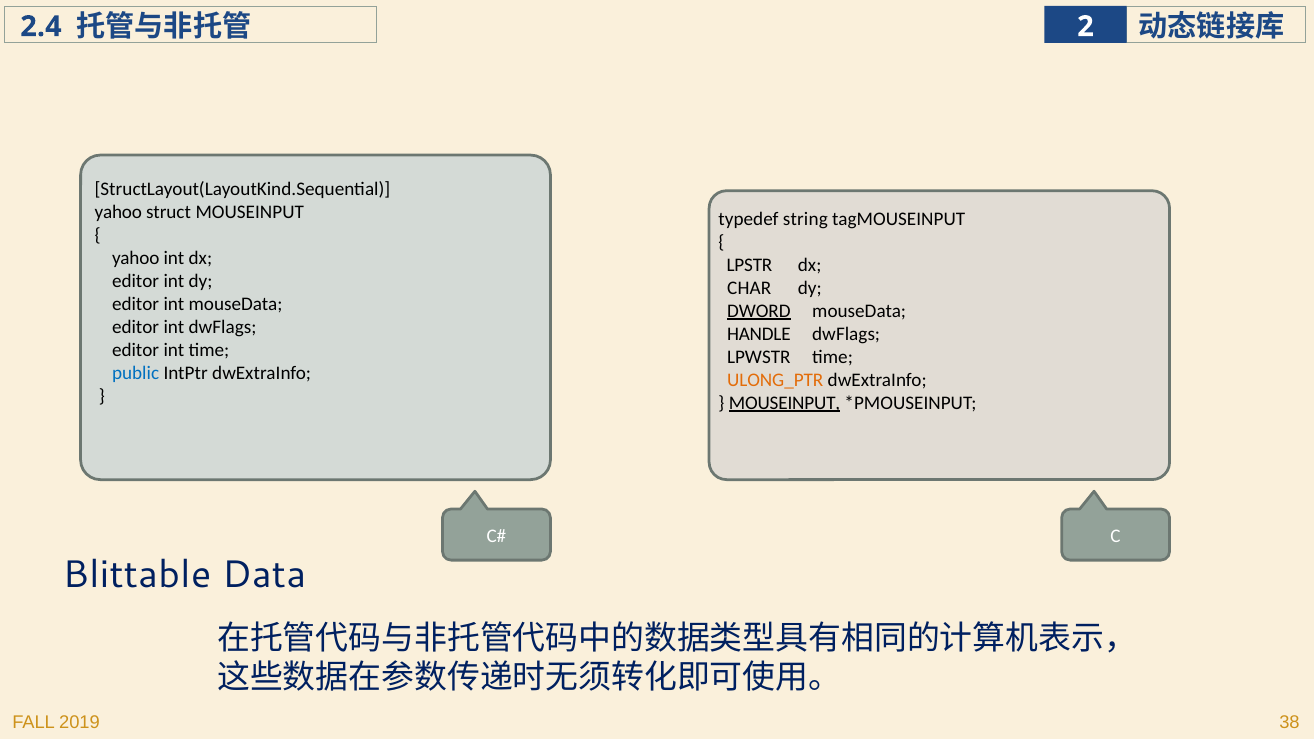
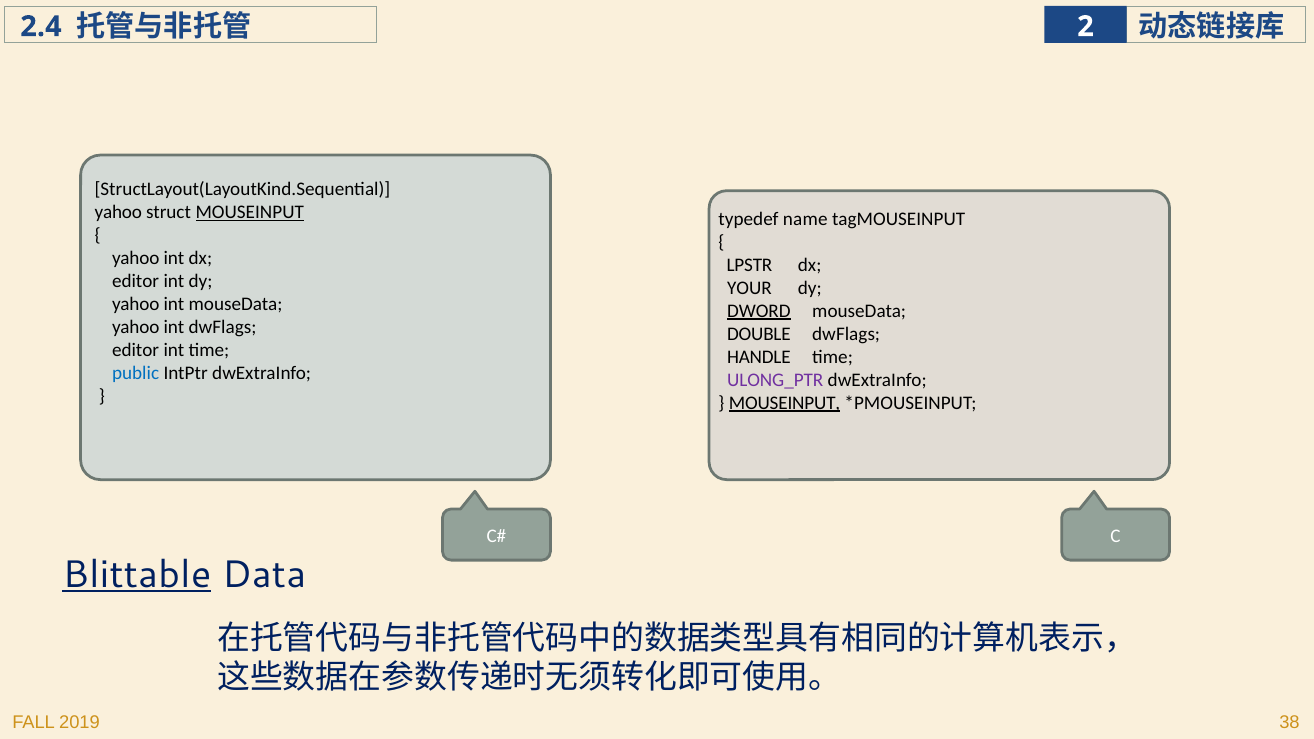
MOUSEINPUT underline: none -> present (250, 212)
string: string -> name (805, 219)
CHAR: CHAR -> YOUR (749, 288)
editor: editor -> yahoo (136, 304)
editor: editor -> yahoo (136, 327)
HANDLE: HANDLE -> DOUBLE (759, 334)
LPWSTR: LPWSTR -> HANDLE (759, 357)
ULONG_PTR colour: orange -> purple (775, 380)
Blittable underline: none -> present (137, 574)
